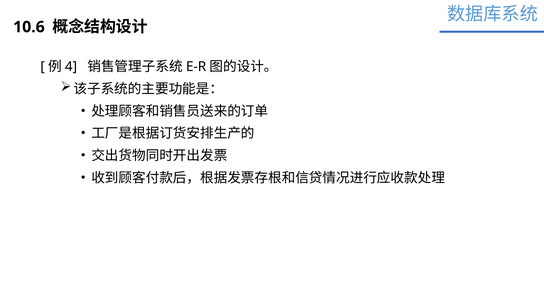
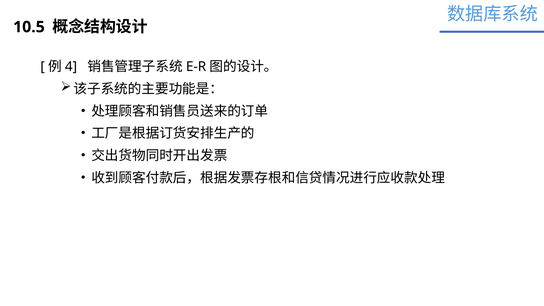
10.6: 10.6 -> 10.5 (29, 27)
